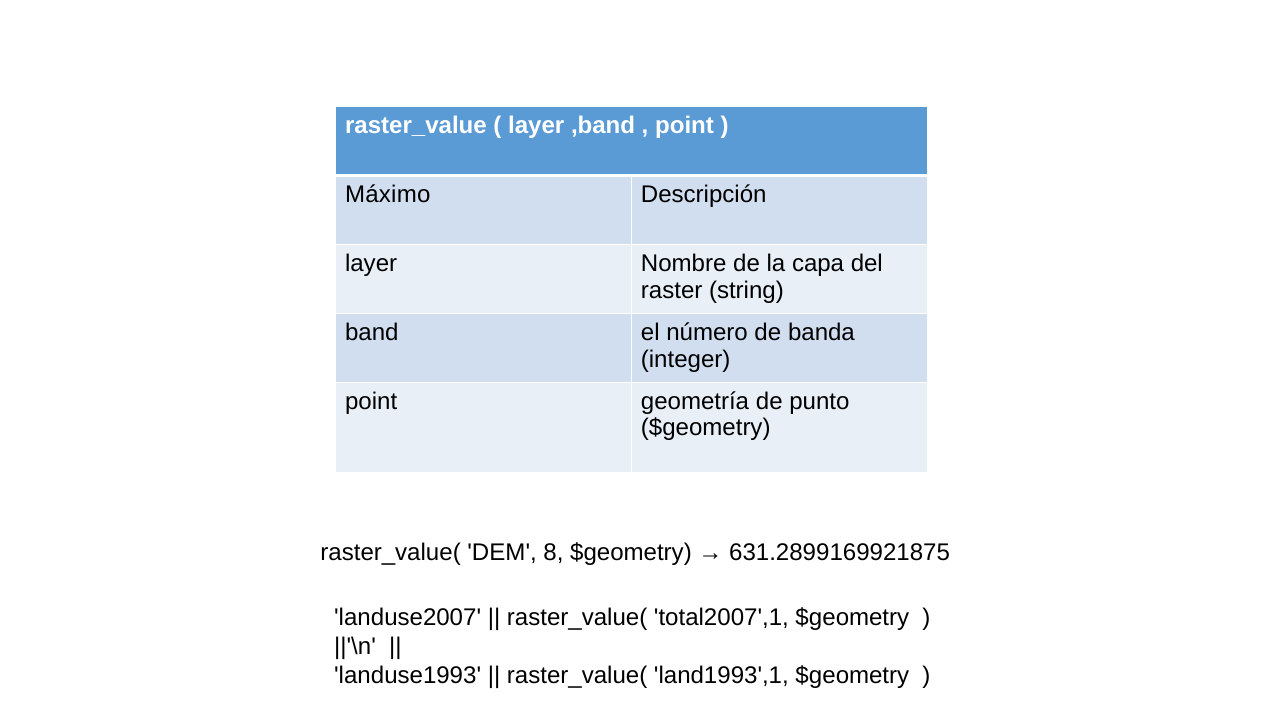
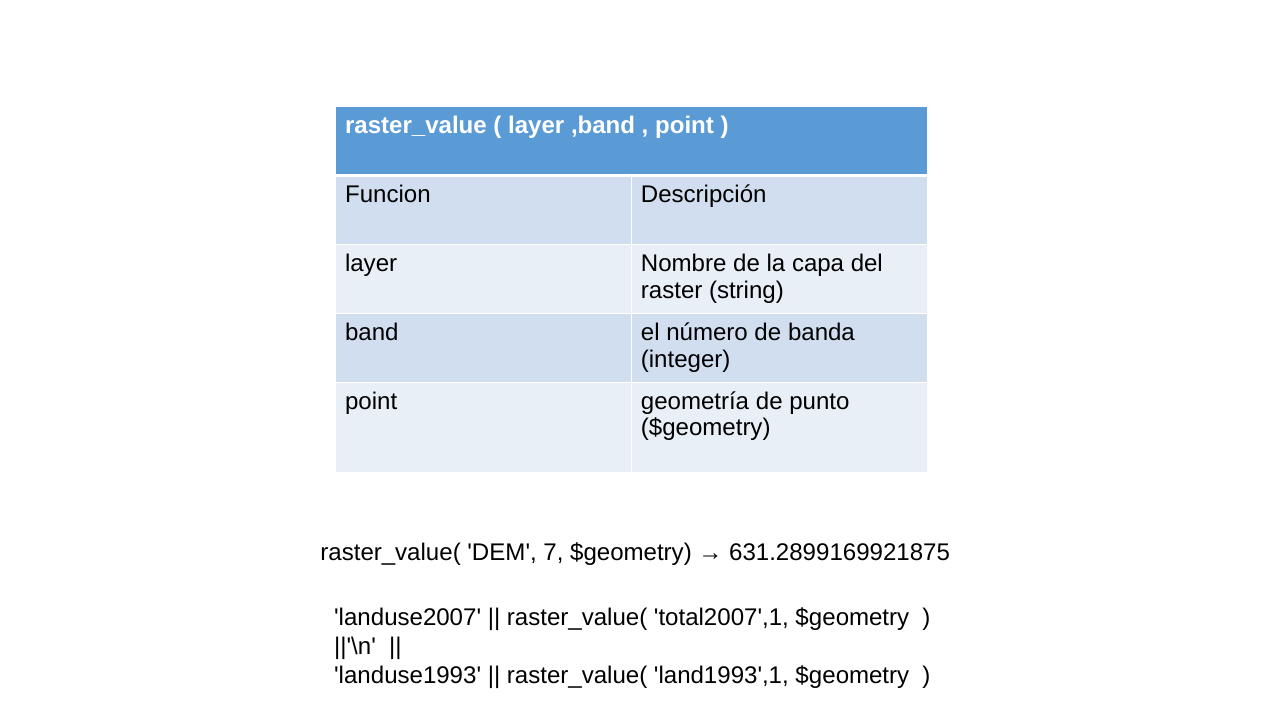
Máximo: Máximo -> Funcion (388, 194)
8: 8 -> 7 (553, 553)
